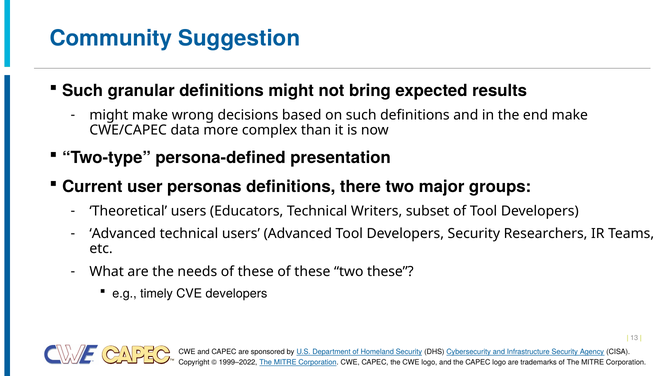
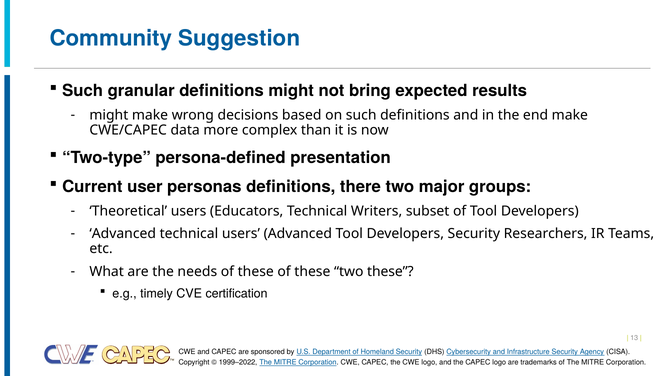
CVE developers: developers -> certification (237, 294)
